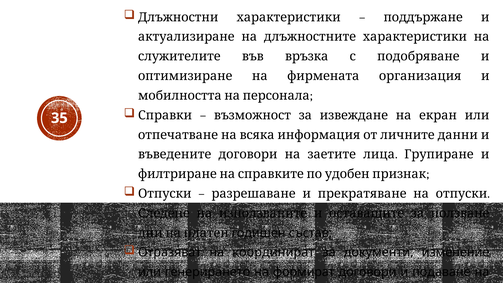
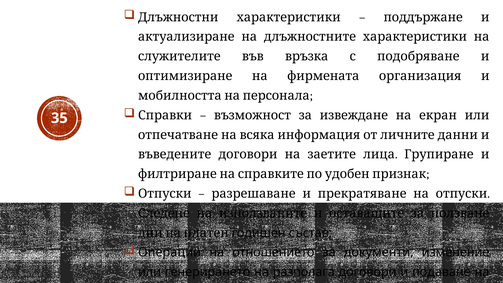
Отразяват: Отразяват -> Операции (170, 252)
координират: координират -> отношението (273, 252)
формират: формират -> разполага (304, 272)
